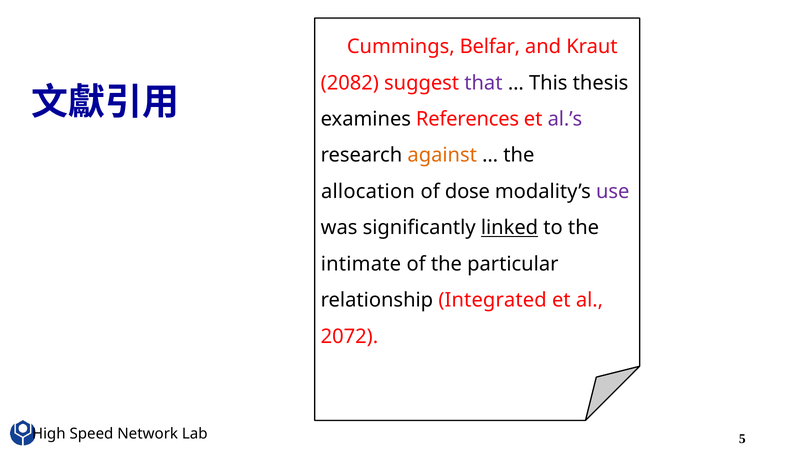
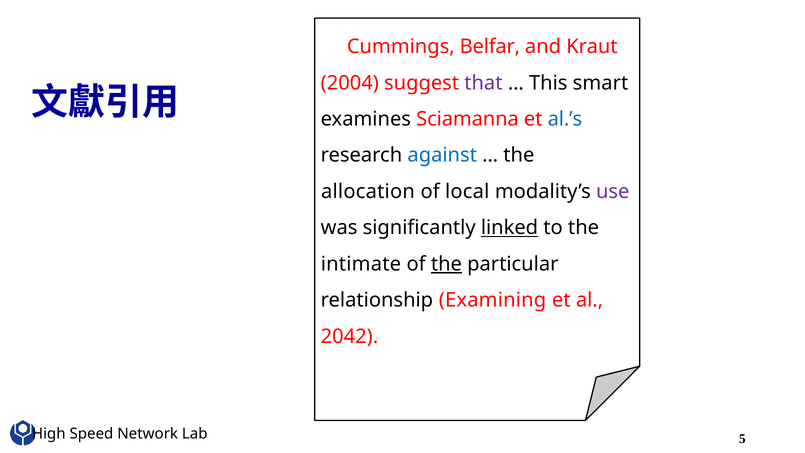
2082: 2082 -> 2004 (350, 83)
thesis: thesis -> smart (601, 83)
References: References -> Sciamanna (467, 119)
al.’s colour: purple -> blue (565, 119)
against colour: orange -> blue (442, 155)
dose: dose -> local (467, 191)
the underline: none -> present (446, 264)
Integrated: Integrated -> Examining (492, 300)
2072: 2072 -> 2042 (349, 336)
